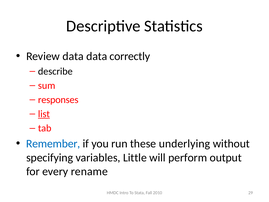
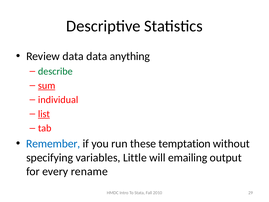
correctly: correctly -> anything (130, 56)
describe colour: black -> green (55, 71)
sum underline: none -> present (47, 85)
responses: responses -> individual (58, 100)
underlying: underlying -> temptation (185, 144)
perform: perform -> emailing (188, 157)
